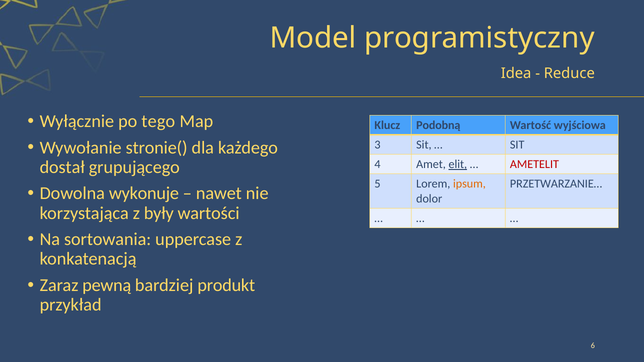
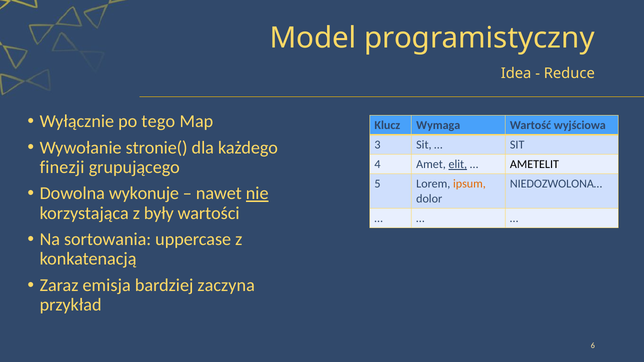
Podobną: Podobną -> Wymaga (438, 125)
AMETELIT colour: red -> black (534, 164)
dostał: dostał -> finezji (62, 167)
PRZETWARZANIE…: PRZETWARZANIE… -> NIEDOZWOLONA… (556, 184)
nie underline: none -> present (257, 194)
pewną: pewną -> emisja (107, 285)
produkt: produkt -> zaczyna (226, 285)
